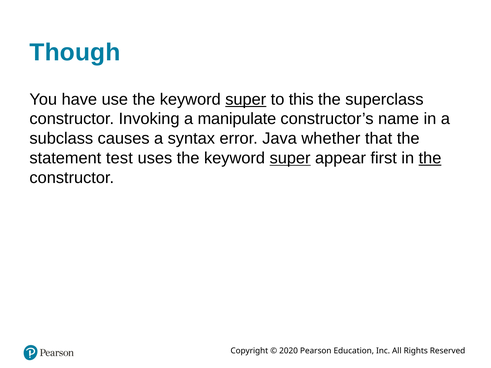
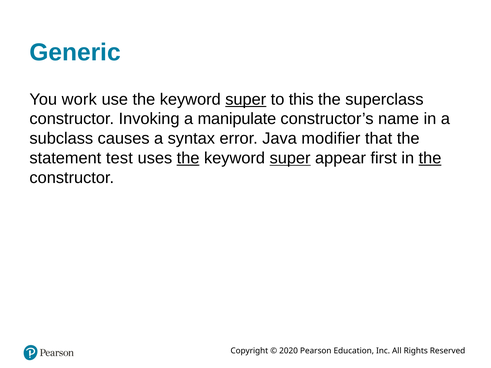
Though: Though -> Generic (75, 53)
have: have -> work (79, 99)
whether: whether -> modifier (331, 139)
the underline: none -> present (188, 158)
